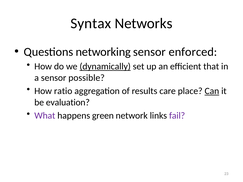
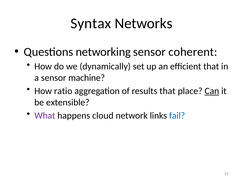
enforced: enforced -> coherent (193, 52)
dynamically underline: present -> none (105, 67)
possible: possible -> machine (87, 78)
results care: care -> that (168, 91)
evaluation: evaluation -> extensible (68, 102)
green: green -> cloud (103, 116)
fail colour: purple -> blue (177, 116)
